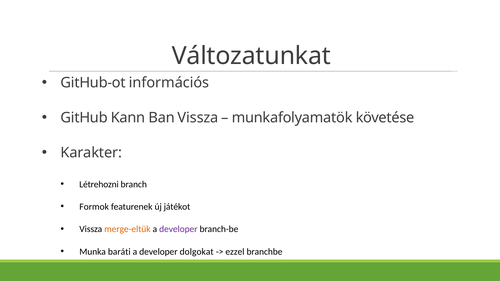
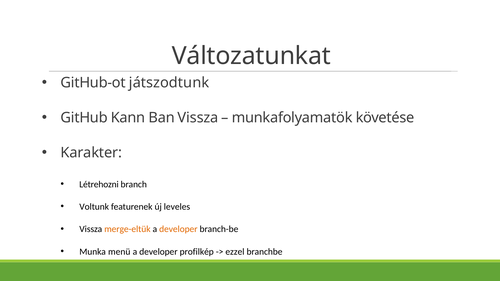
információs: információs -> játszodtunk (169, 83)
Formok: Formok -> Voltunk (94, 207)
játékot: játékot -> leveles (177, 207)
developer colour: purple -> orange (178, 229)
baráti: baráti -> menü (119, 252)
dolgokat: dolgokat -> profilkép (197, 252)
